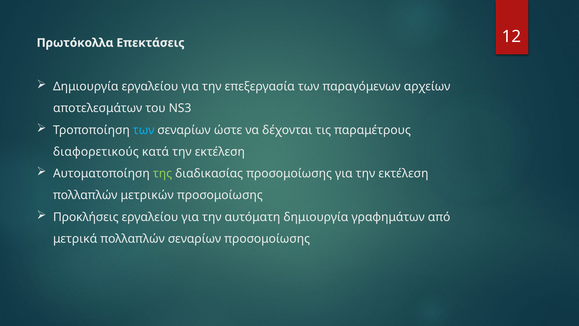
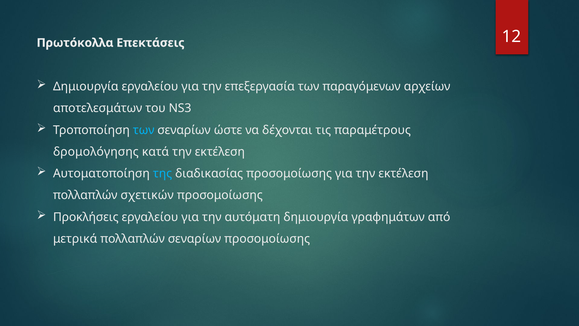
διαφορετικούς: διαφορετικούς -> δρομολόγησης (96, 152)
της colour: light green -> light blue (162, 173)
μετρικών: μετρικών -> σχετικών (147, 195)
